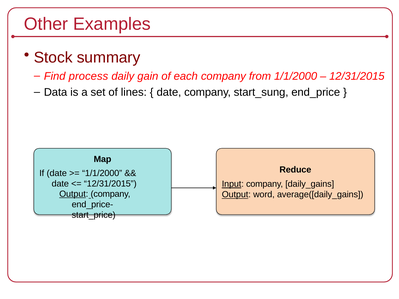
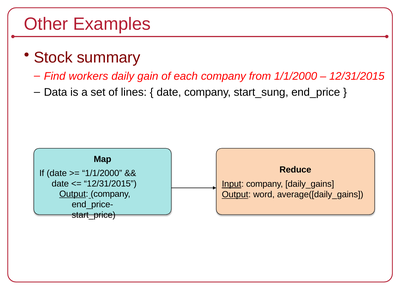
process: process -> workers (88, 76)
